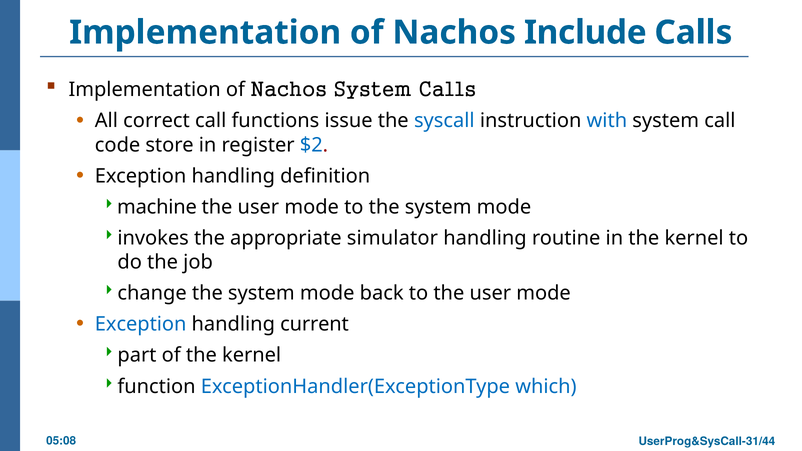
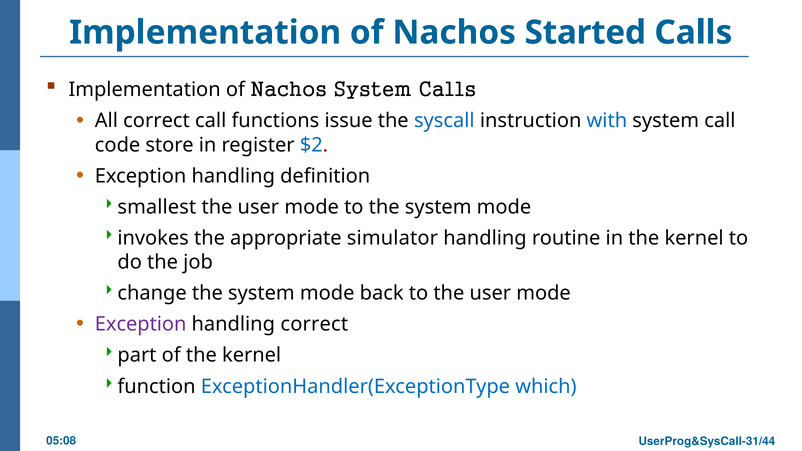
Include: Include -> Started (585, 33)
machine: machine -> smallest (157, 207)
Exception colour: blue -> purple (141, 324)
handling current: current -> correct (314, 324)
